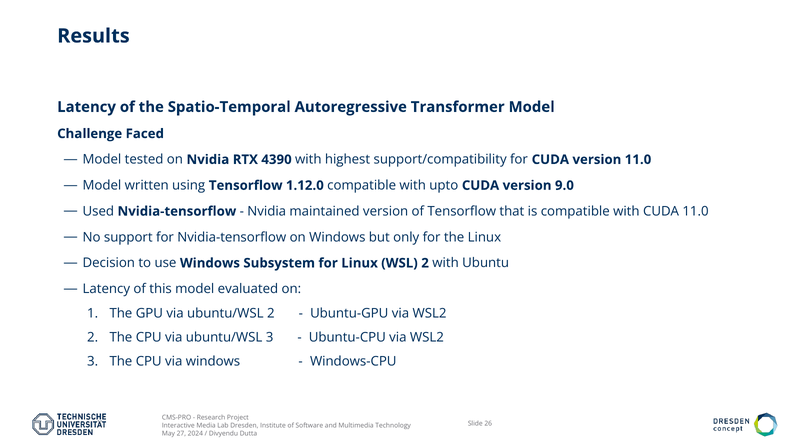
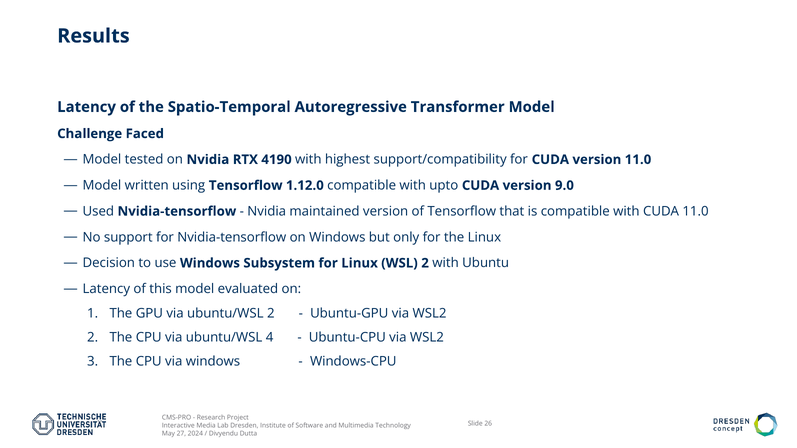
4390: 4390 -> 4190 (277, 160)
ubuntu/WSL 3: 3 -> 4 (270, 338)
